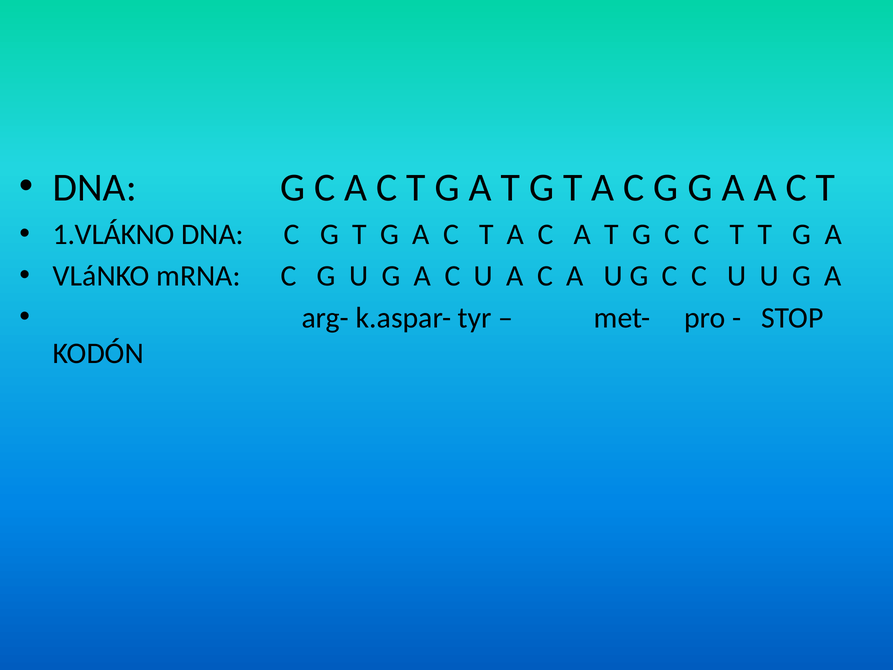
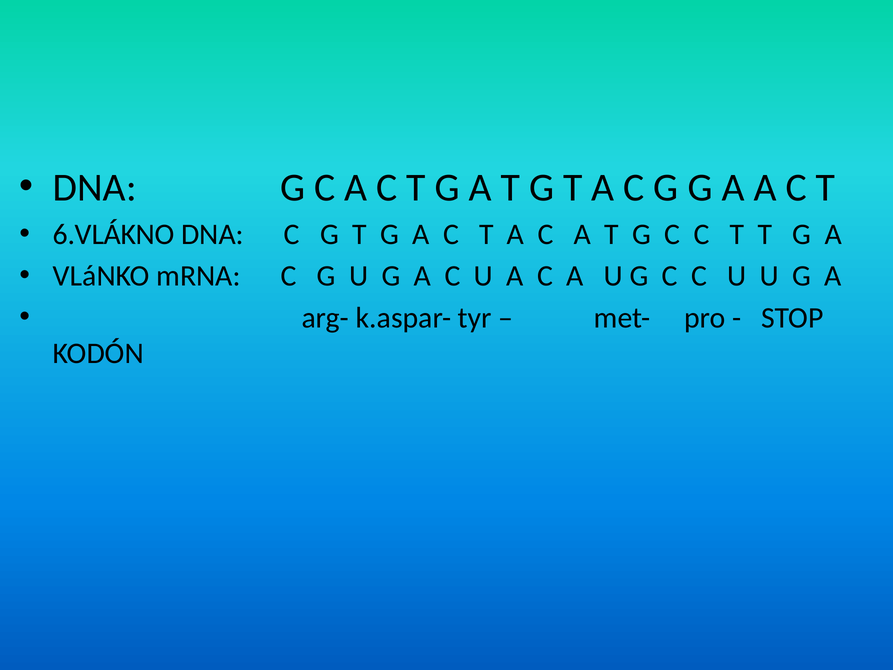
1.VLÁKNO: 1.VLÁKNO -> 6.VLÁKNO (114, 234)
